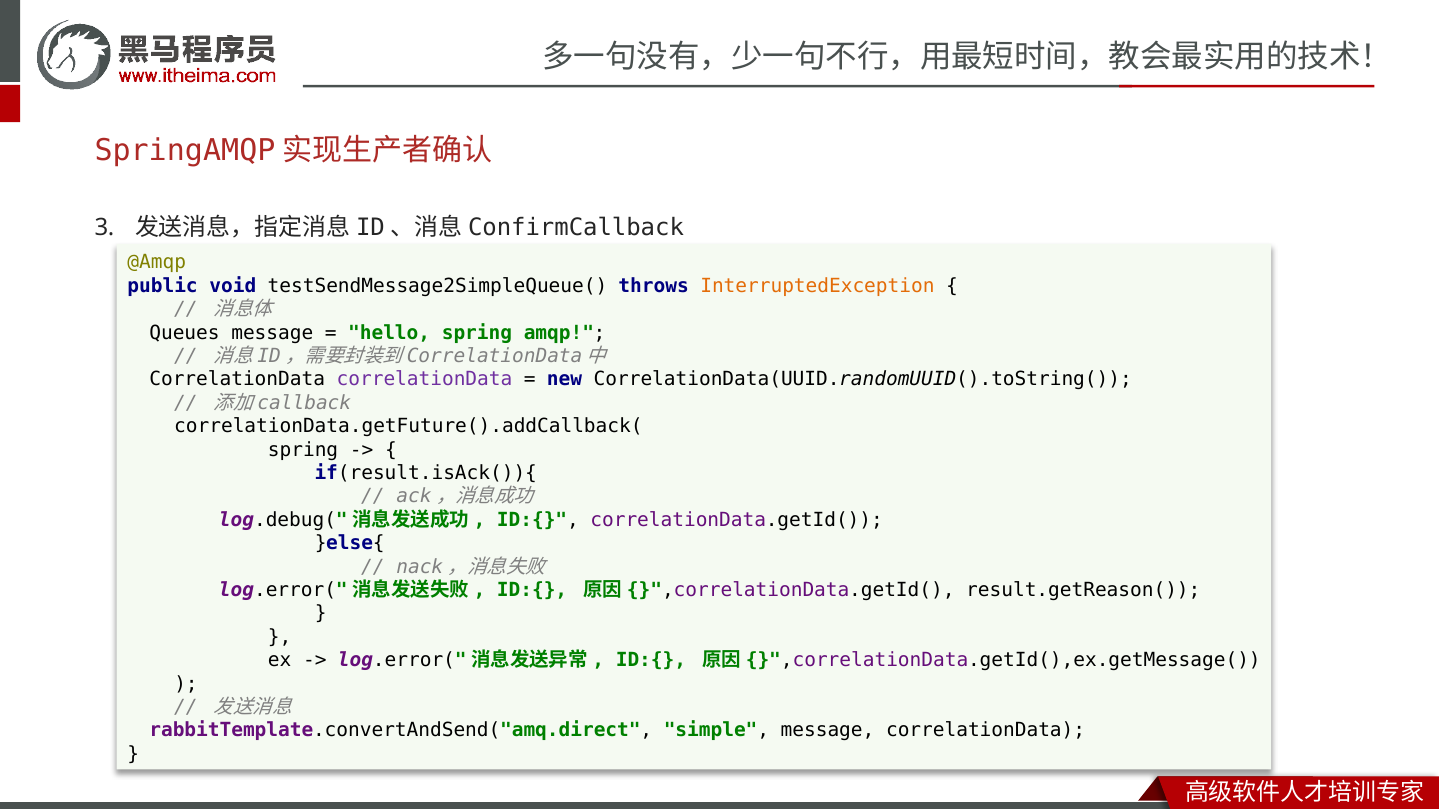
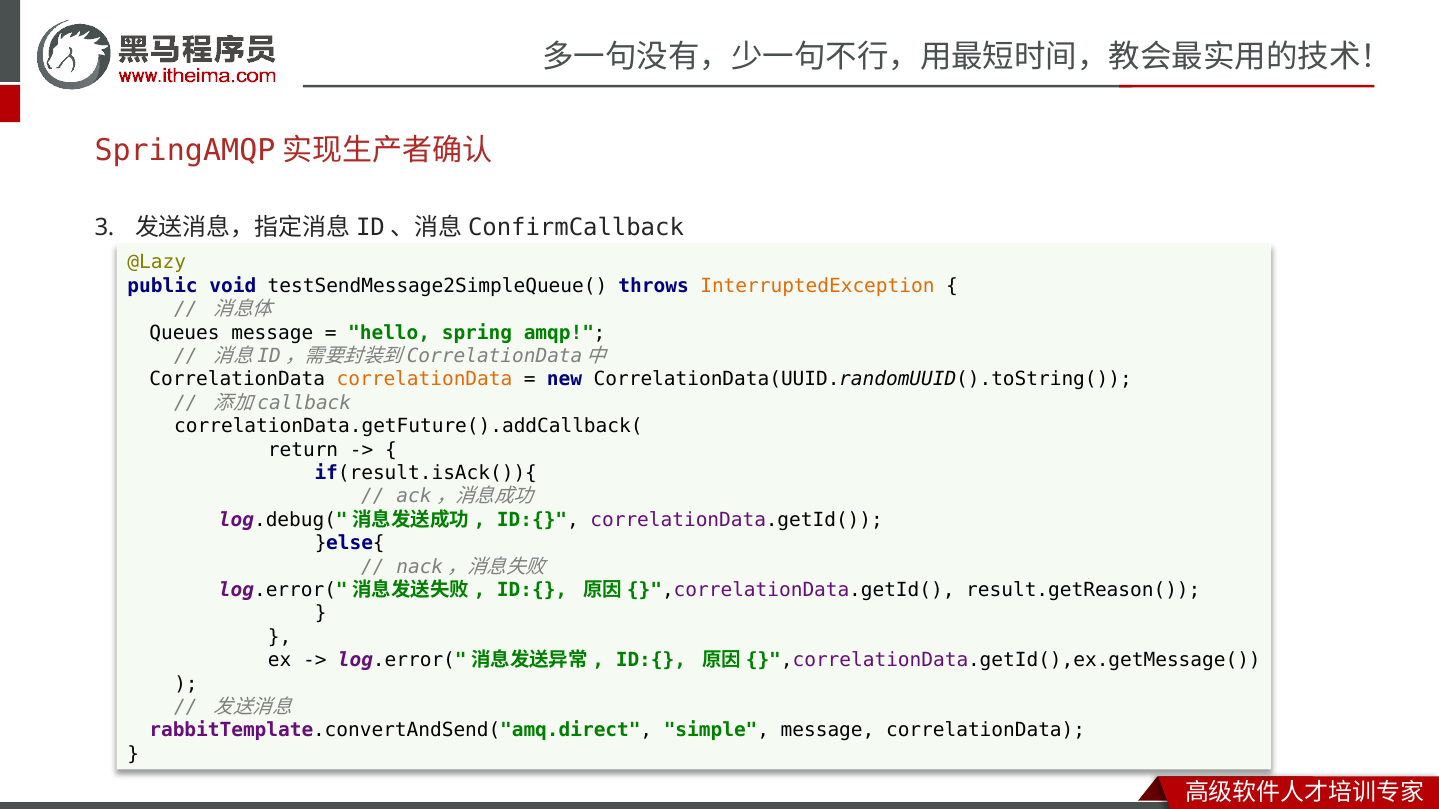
@Amqp: @Amqp -> @Lazy (157, 263)
correlationData colour: purple -> orange (425, 380)
spring: spring -> return (303, 450)
